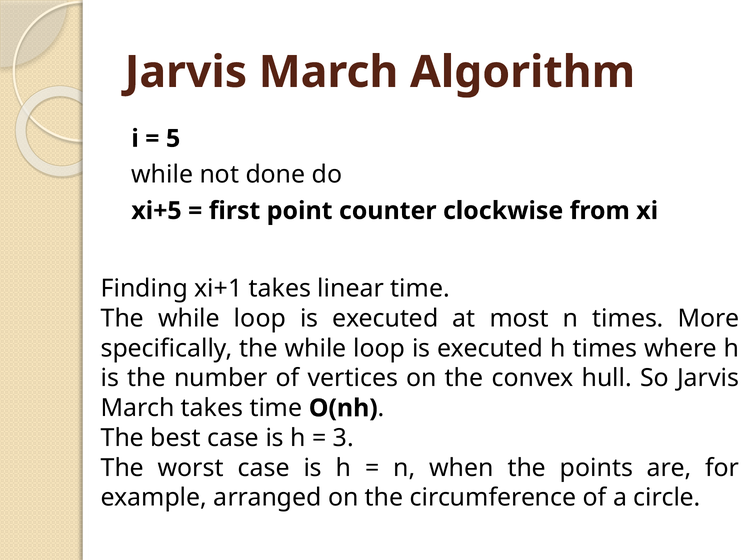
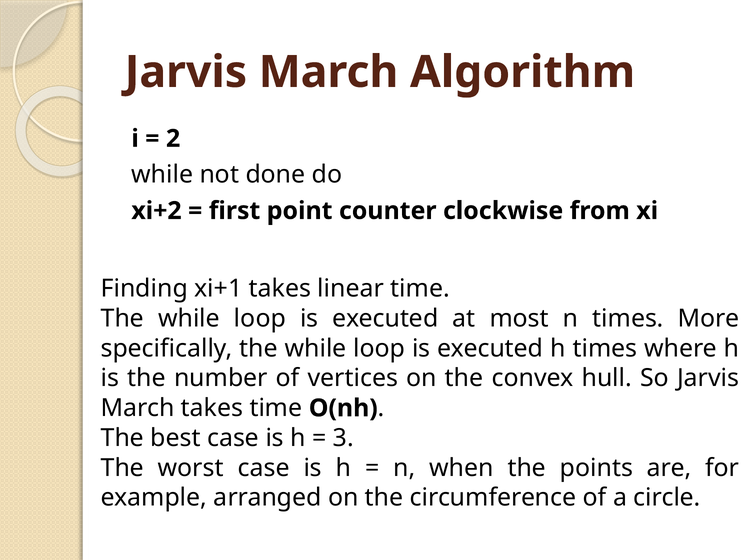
5: 5 -> 2 (173, 139)
xi+5: xi+5 -> xi+2 (156, 211)
